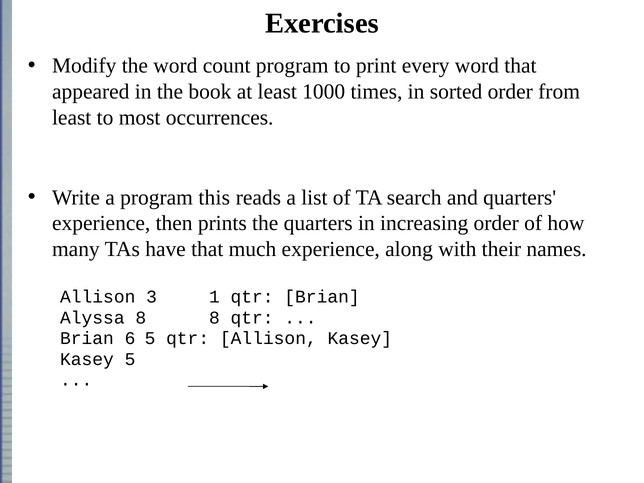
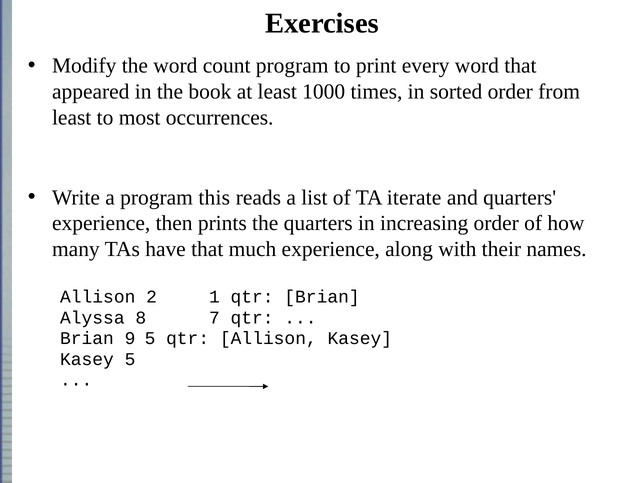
search: search -> iterate (414, 198)
3: 3 -> 2 (152, 297)
8 8: 8 -> 7 (214, 318)
6: 6 -> 9 (130, 338)
